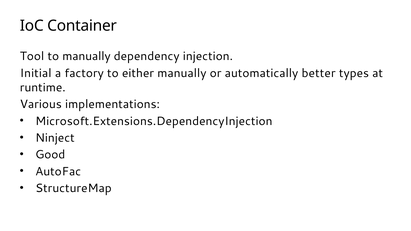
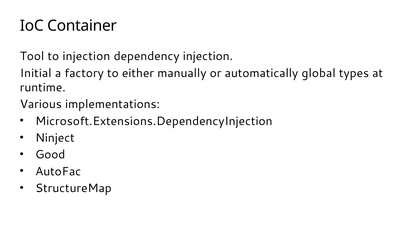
to manually: manually -> injection (86, 56)
better: better -> global (319, 73)
